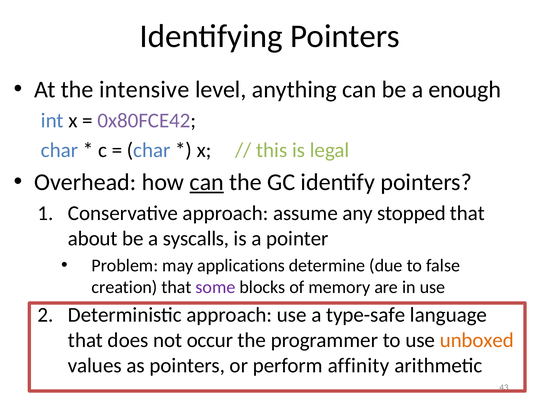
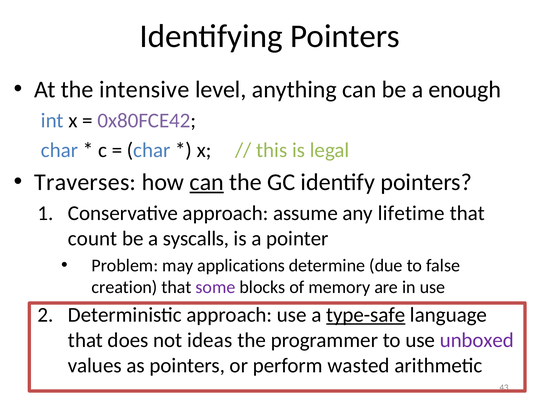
Overhead: Overhead -> Traverses (85, 182)
stopped: stopped -> lifetime (411, 213)
about: about -> count (93, 238)
type-safe underline: none -> present (366, 315)
occur: occur -> ideas (210, 340)
unboxed colour: orange -> purple (477, 340)
affinity: affinity -> wasted (359, 365)
